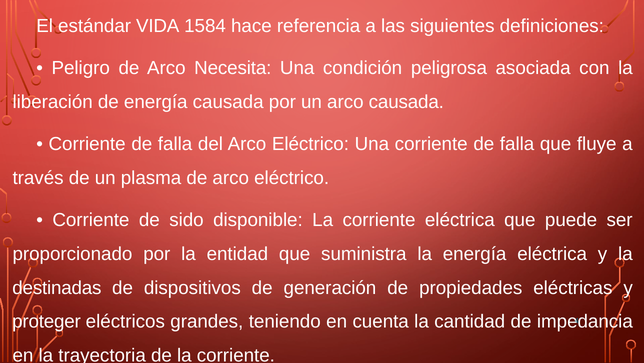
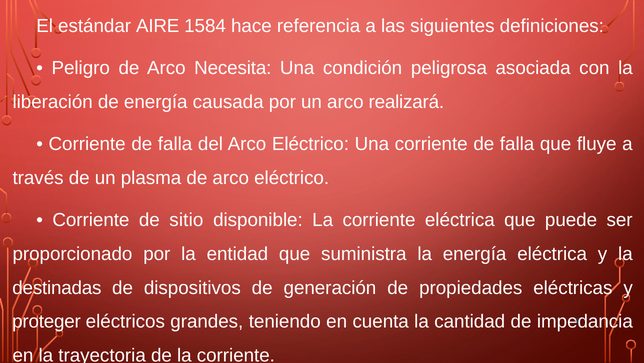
VIDA: VIDA -> AIRE (158, 26)
arco causada: causada -> realizará (406, 102)
sido: sido -> sitio (186, 220)
